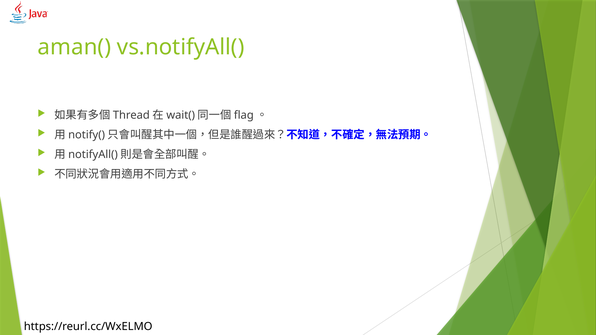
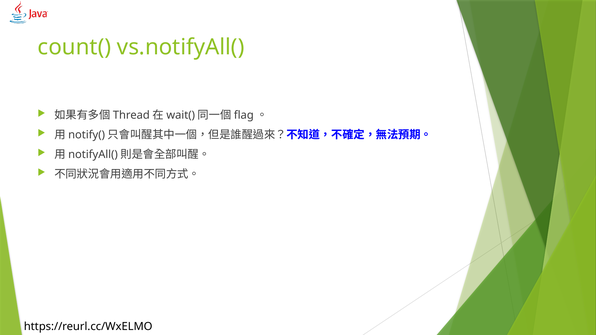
aman(: aman( -> count( (74, 47)
